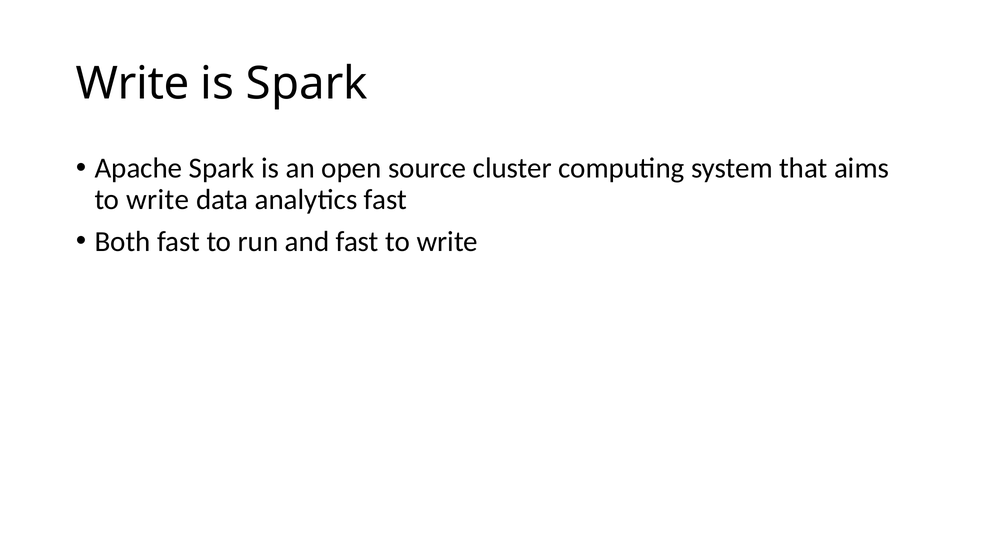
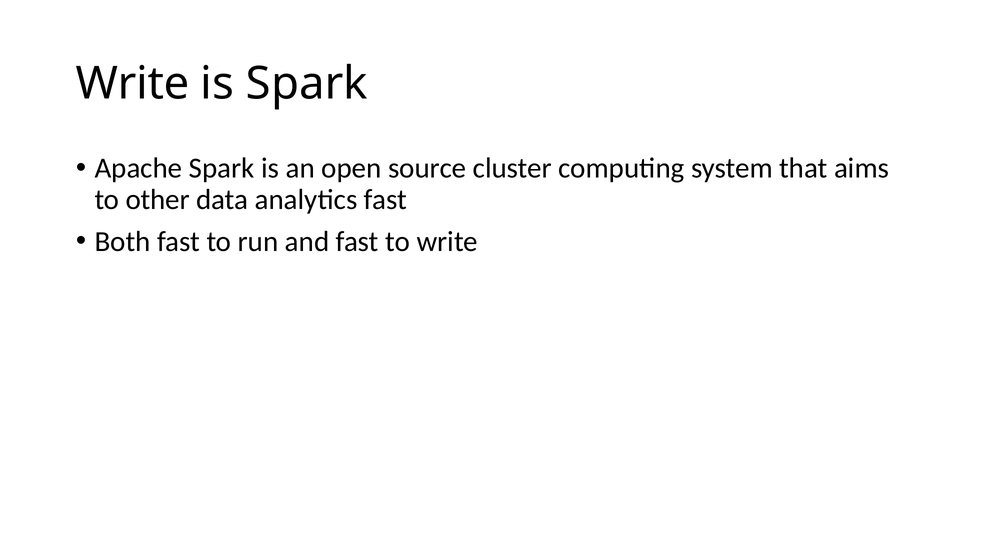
write: write -> other (158, 200)
